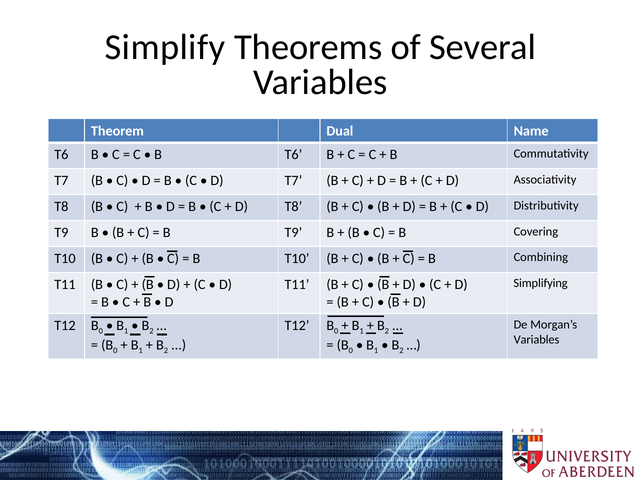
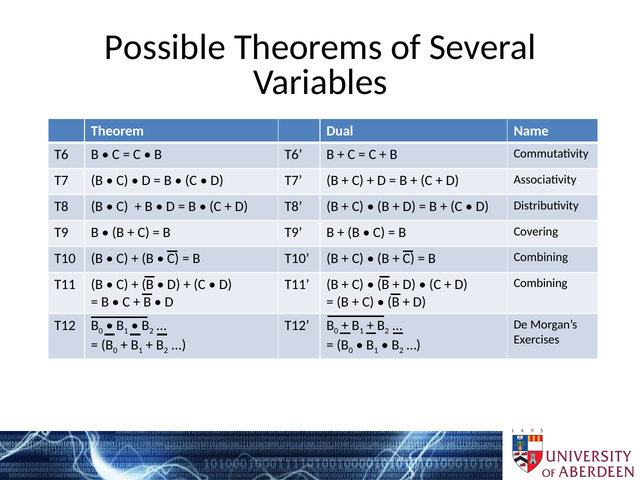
Simplify: Simplify -> Possible (165, 47)
Simplifying: Simplifying -> Combining (541, 284)
Variables: Variables -> Exercises (537, 340)
